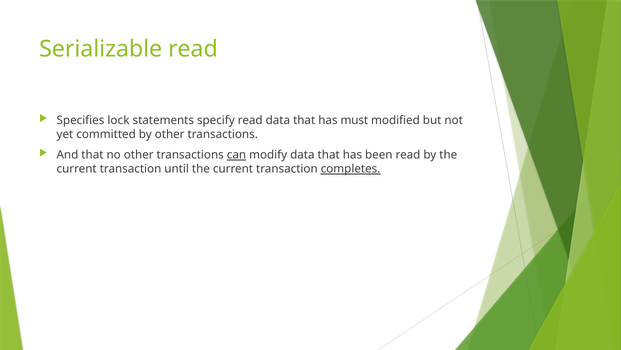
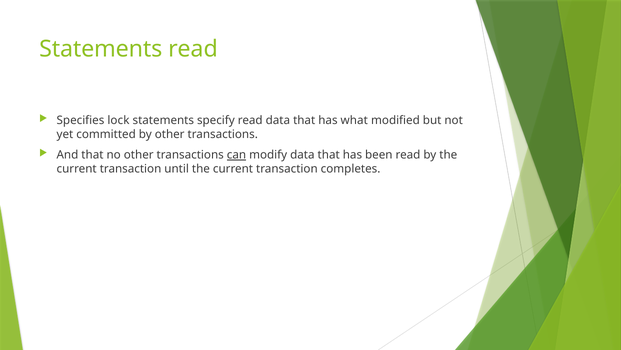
Serializable: Serializable -> Statements (101, 49)
must: must -> what (354, 120)
completes underline: present -> none (351, 169)
